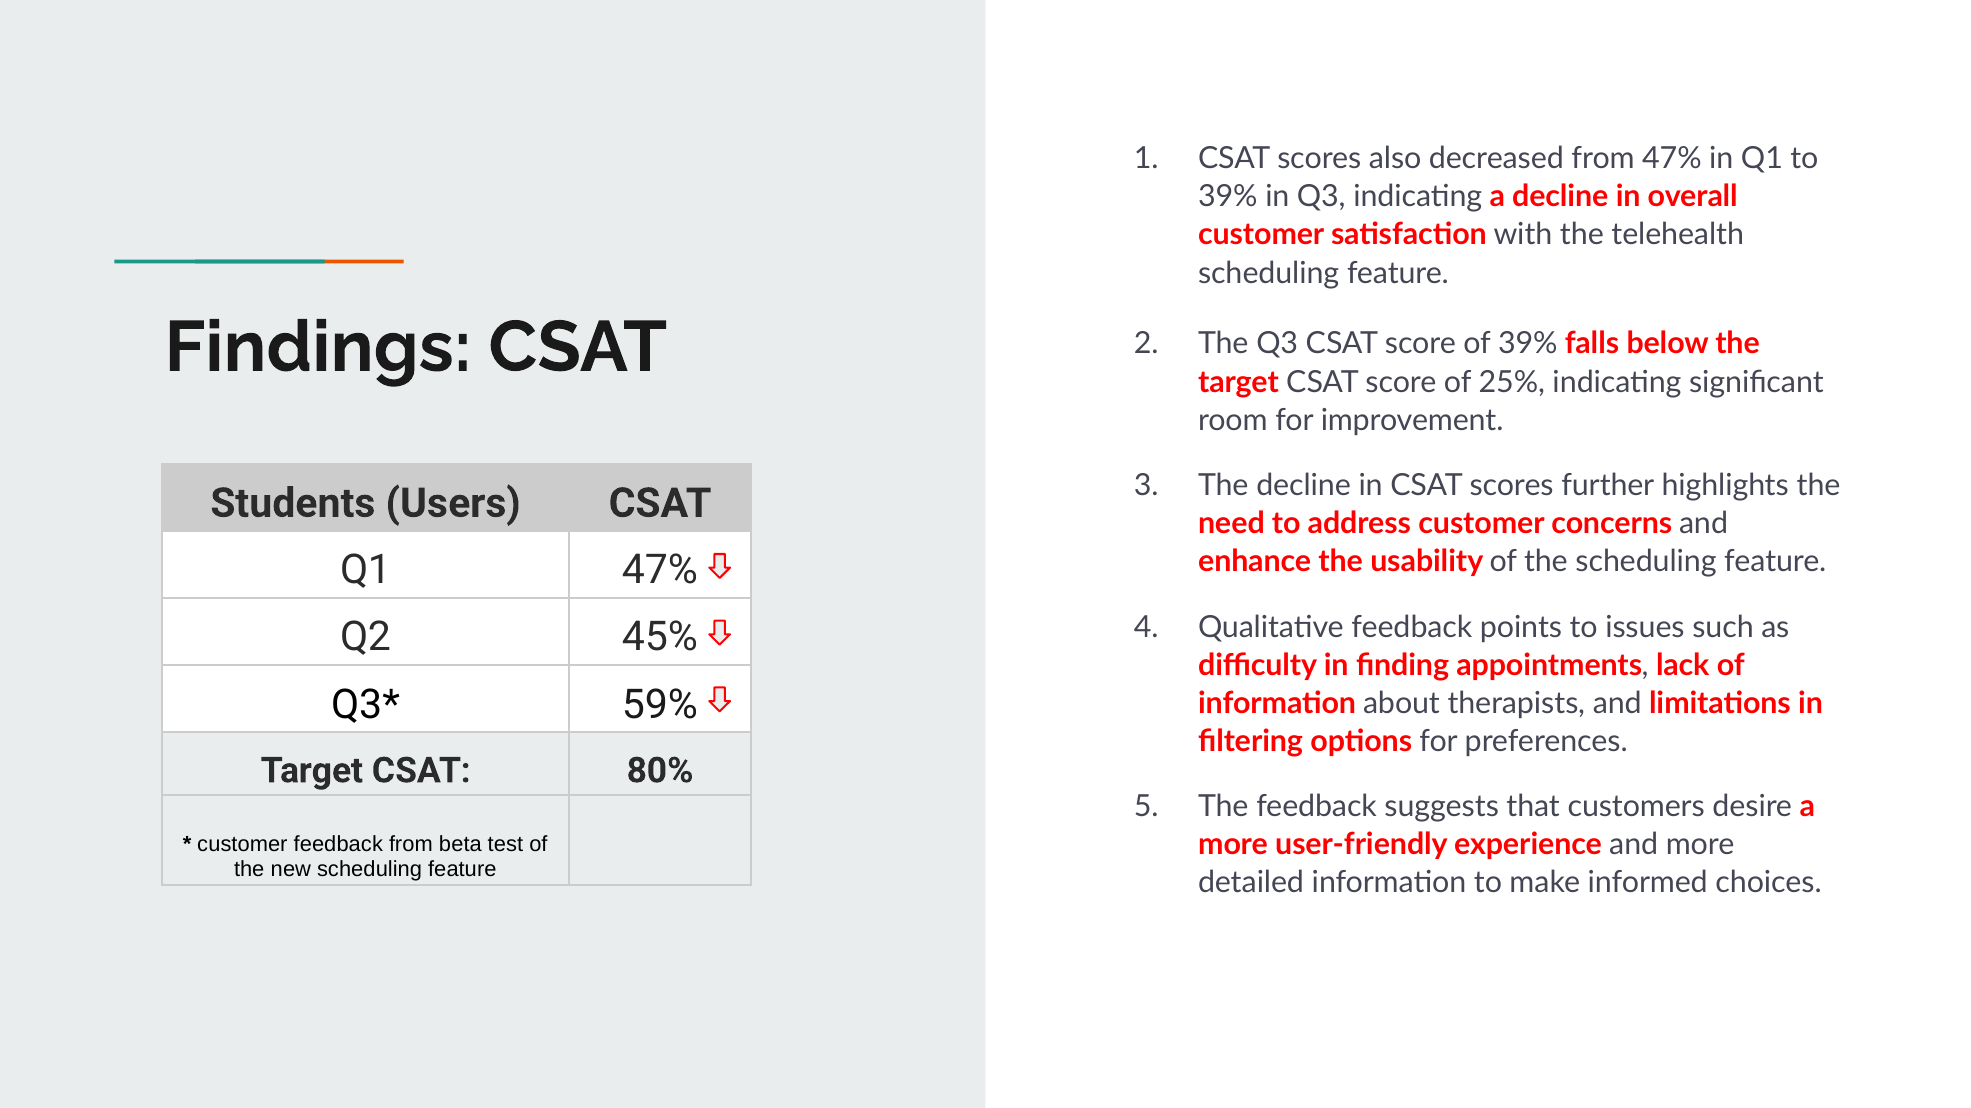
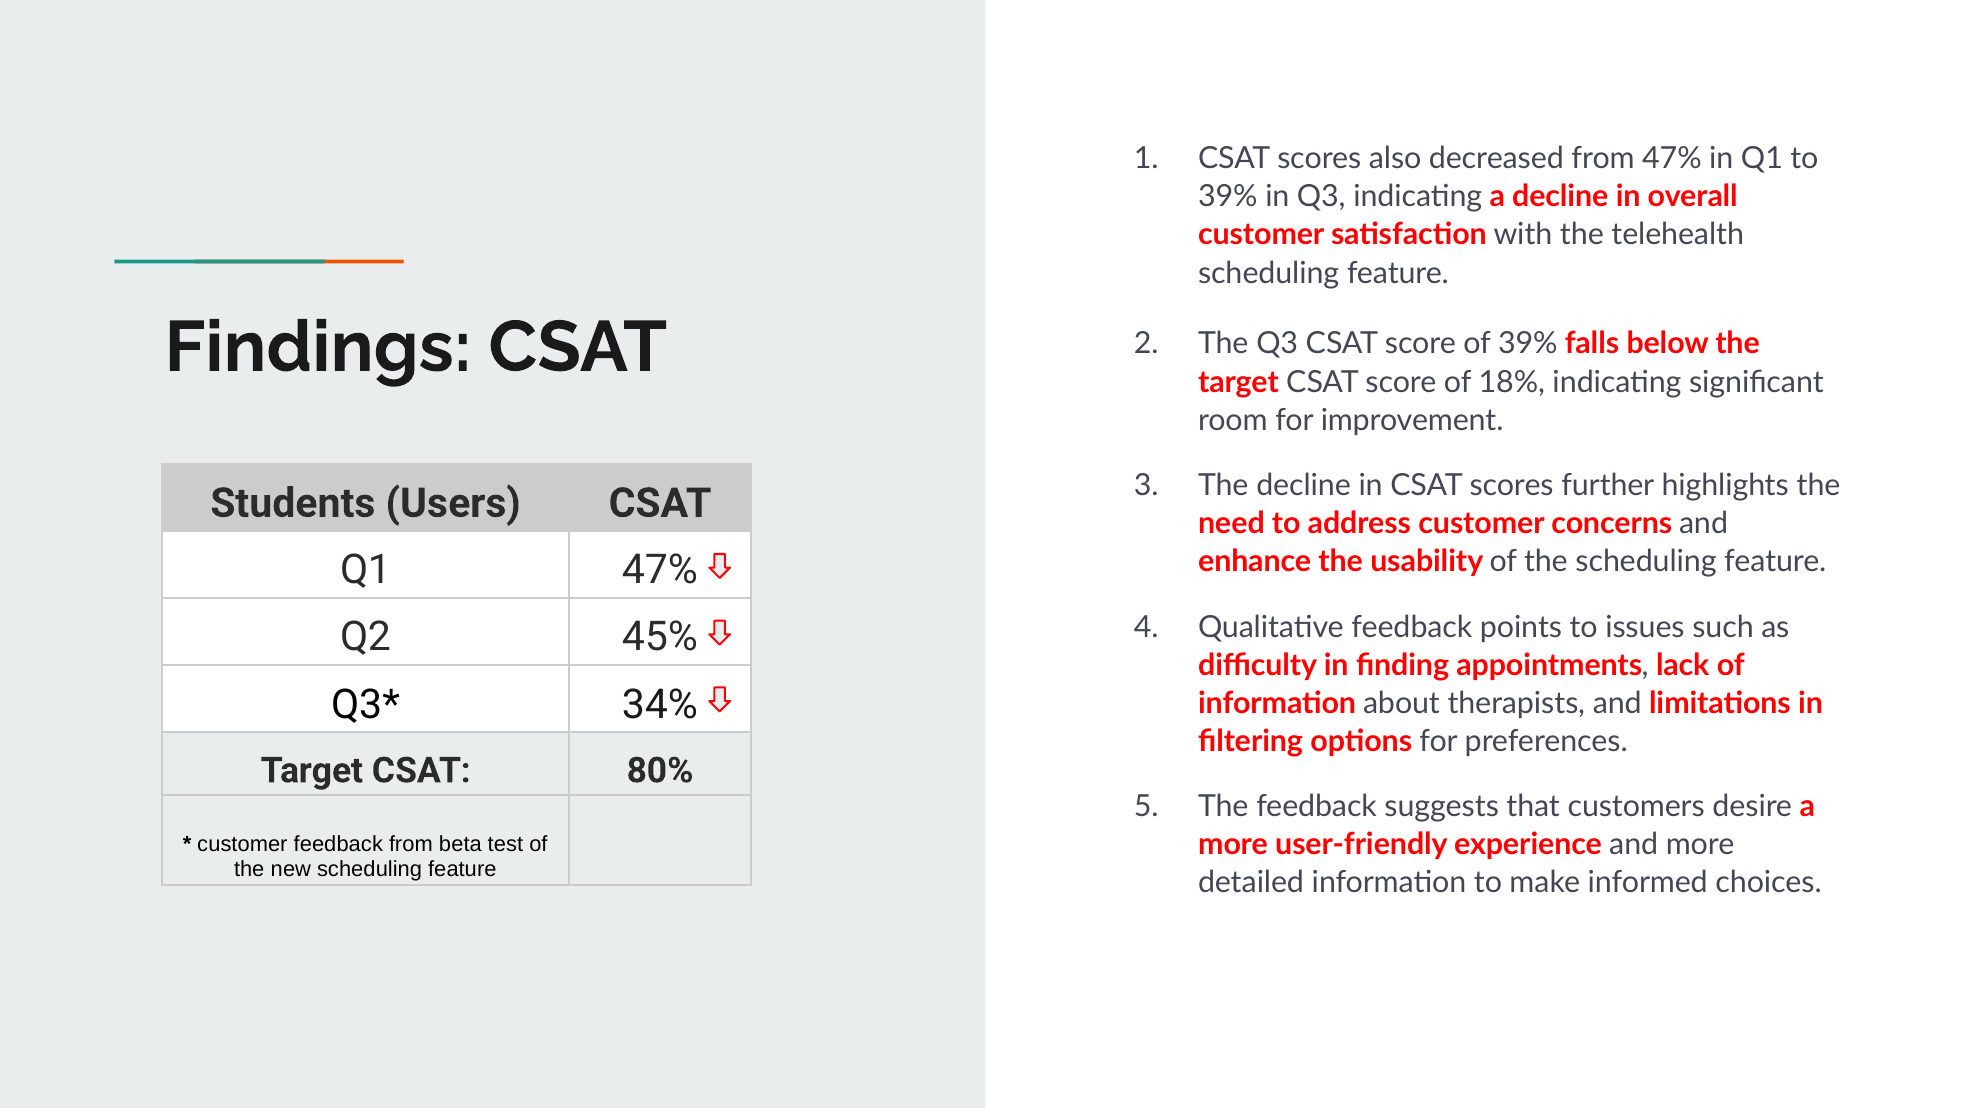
25%: 25% -> 18% (1512, 382)
59%: 59% -> 34% (660, 705)
